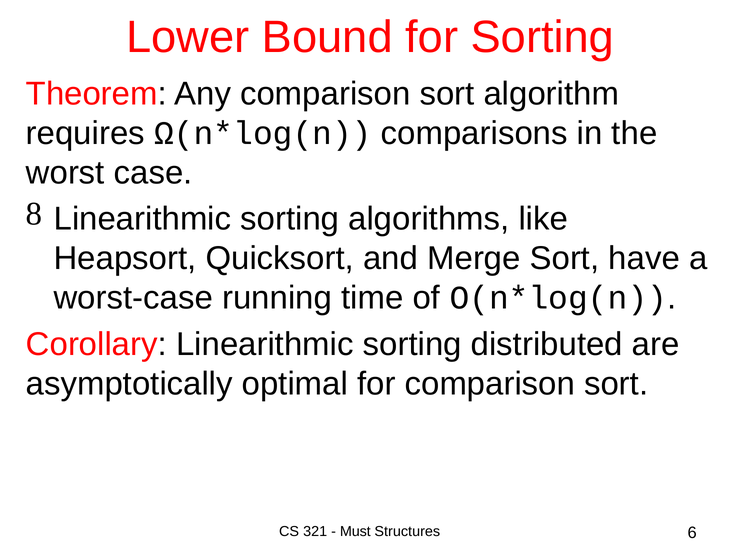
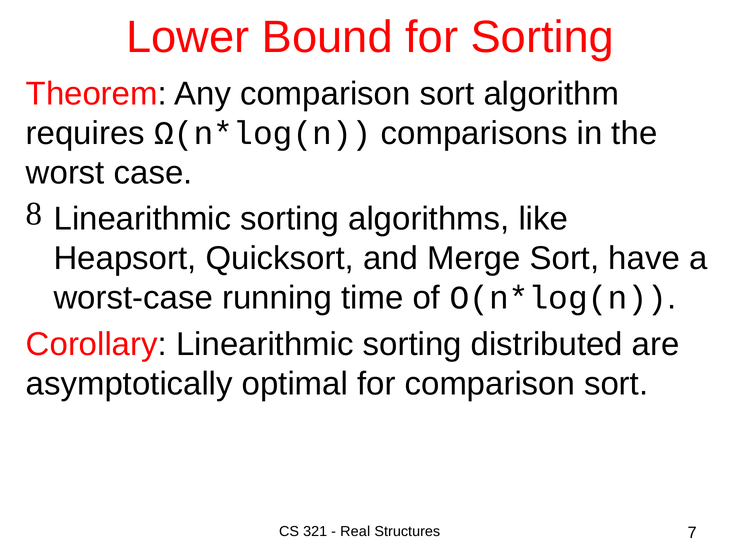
Must: Must -> Real (355, 531)
6: 6 -> 7 (692, 532)
